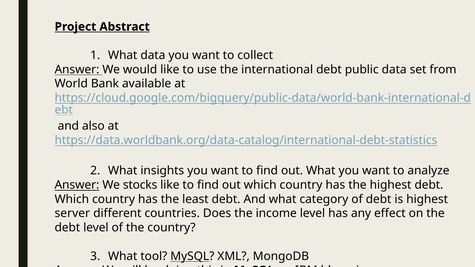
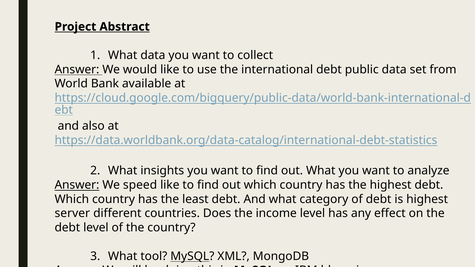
stocks: stocks -> speed (140, 185)
